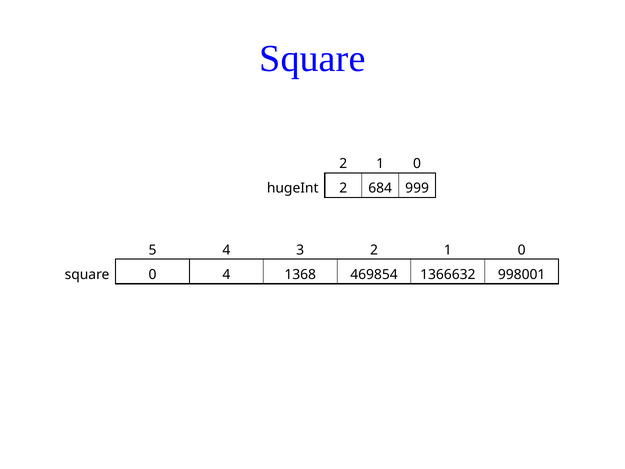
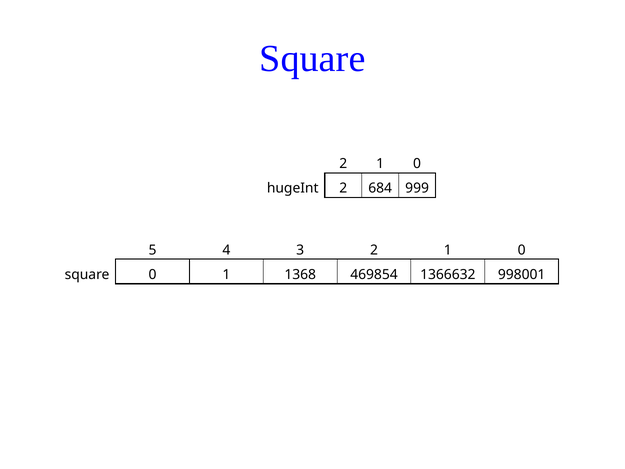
0 4: 4 -> 1 (226, 274)
